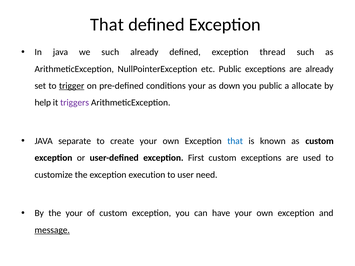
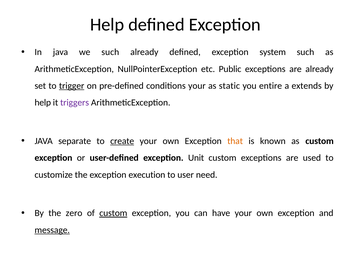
That: That -> Help (107, 25)
thread: thread -> system (273, 52)
down: down -> static (229, 86)
you public: public -> entire (271, 86)
allocate: allocate -> extends (307, 86)
create underline: none -> present (122, 141)
that colour: blue -> orange (235, 141)
First: First -> Unit (196, 158)
the your: your -> zero (74, 213)
custom underline: none -> present (113, 213)
